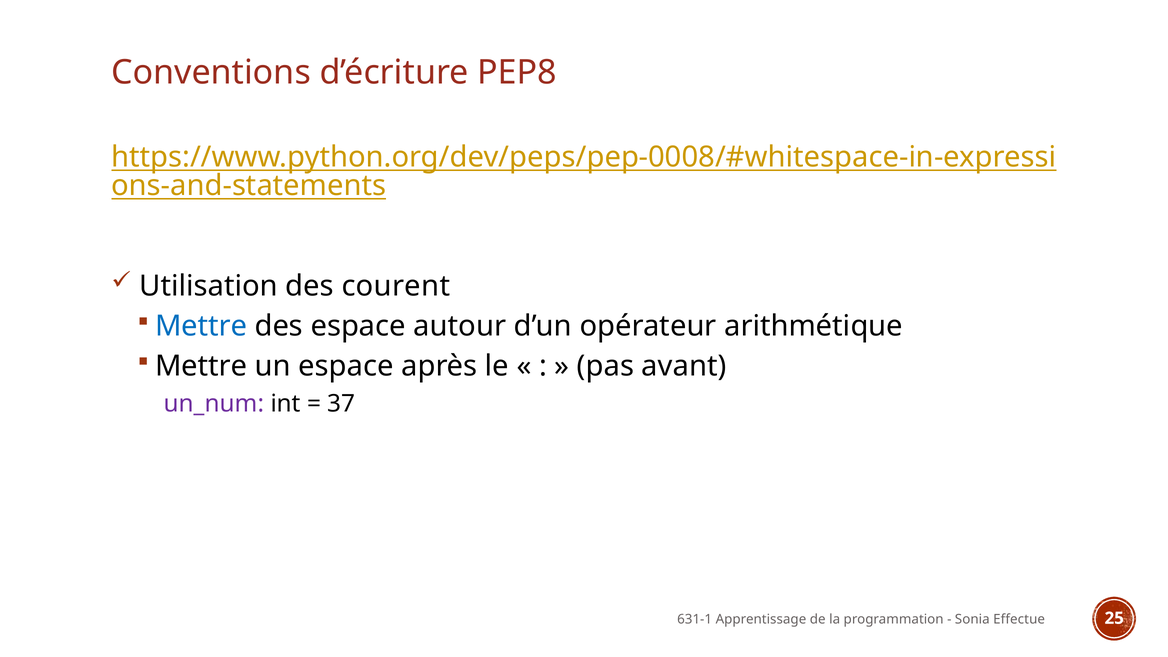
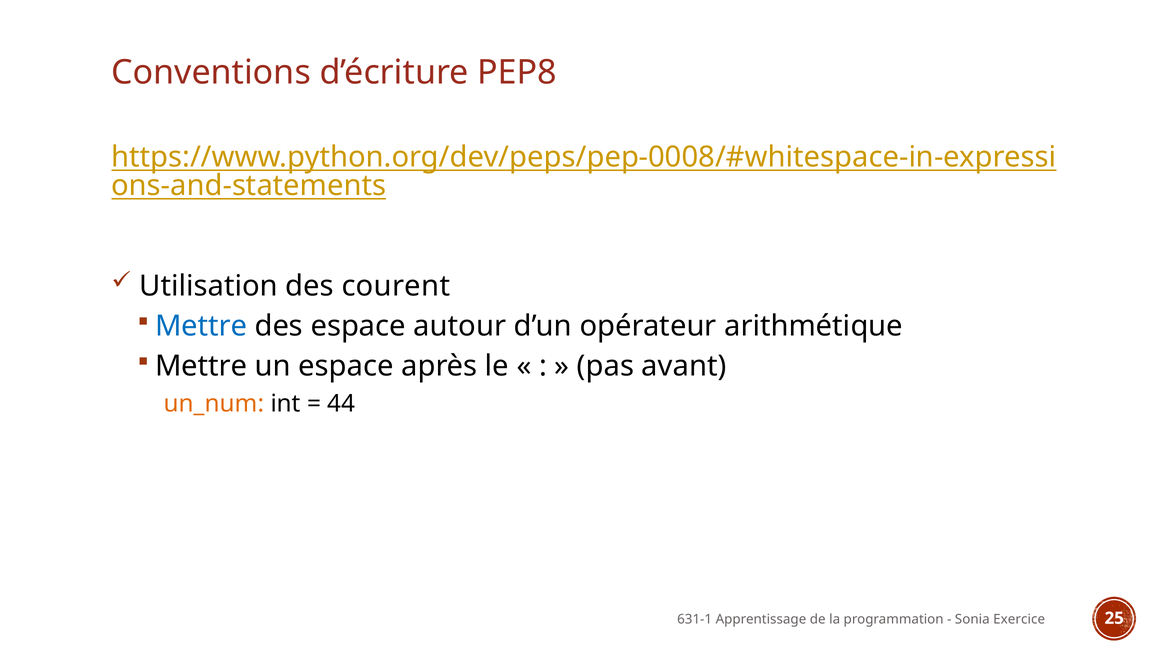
un_num colour: purple -> orange (214, 404)
37: 37 -> 44 (341, 404)
Effectue: Effectue -> Exercice (1019, 619)
